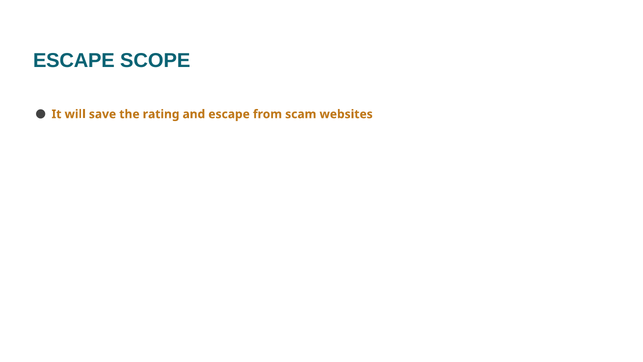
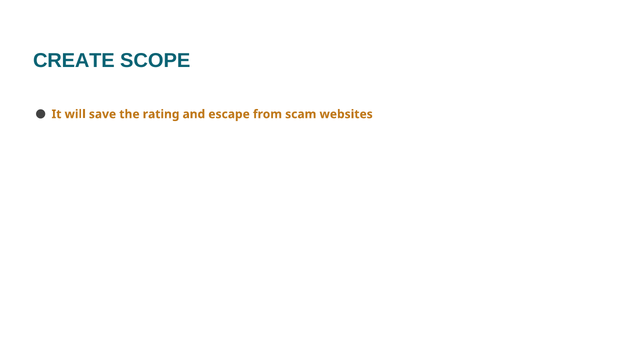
ESCAPE: ESCAPE -> CREATE (74, 60)
